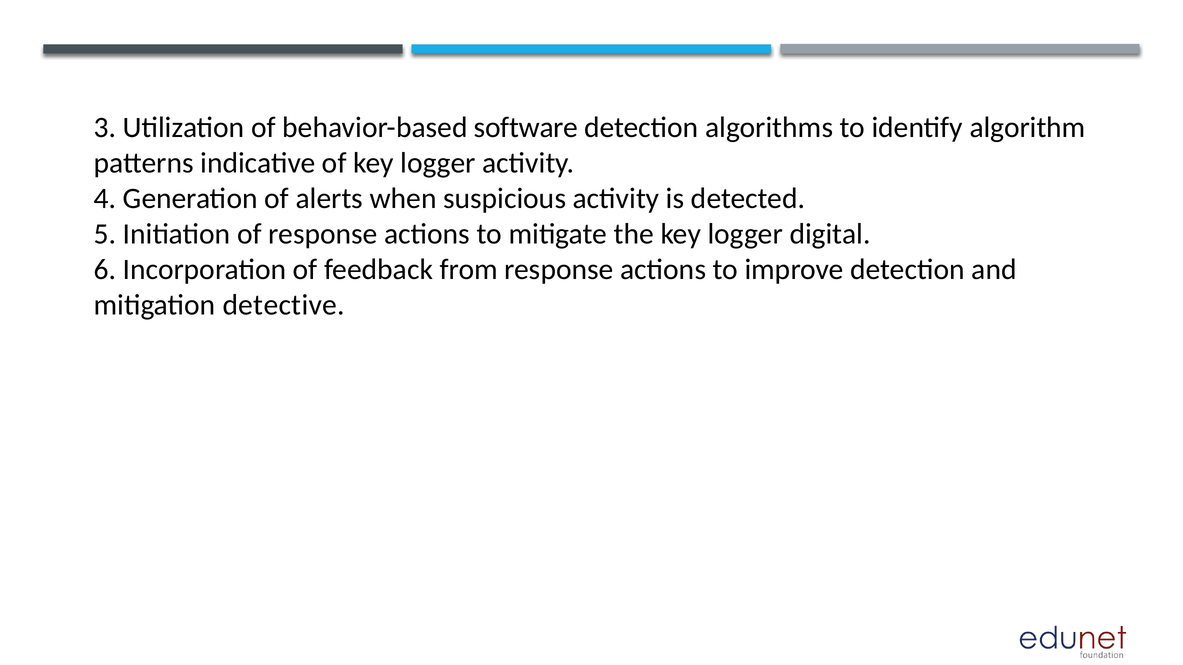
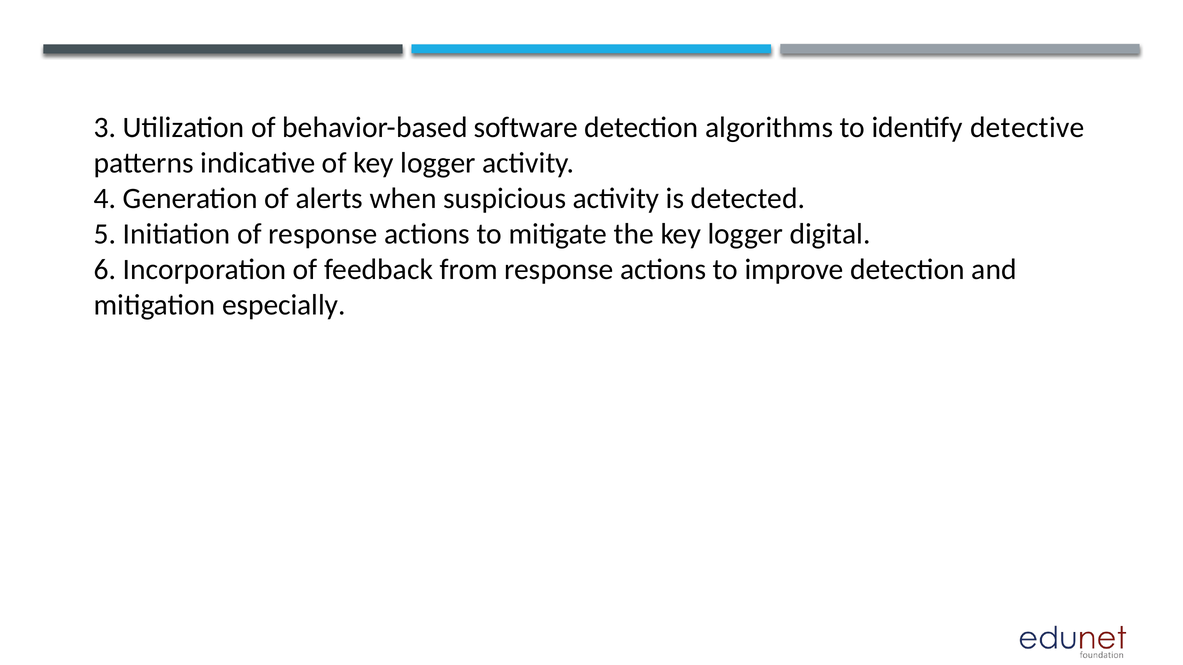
algorithm: algorithm -> detective (1027, 128)
detective: detective -> especially (284, 305)
